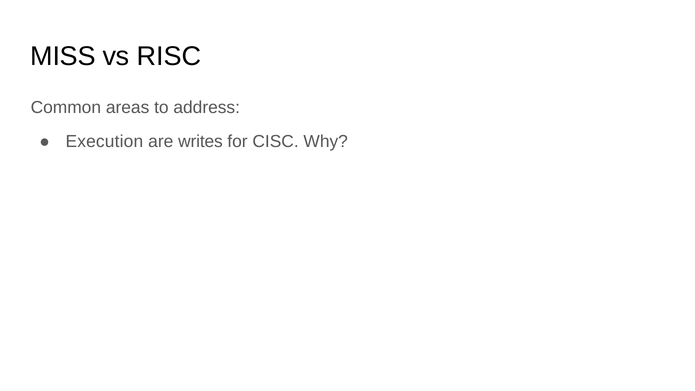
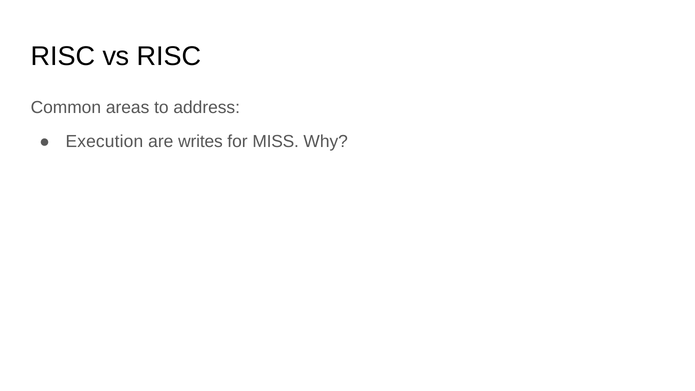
MISS: MISS -> RISC (63, 56)
CISC: CISC -> MISS (276, 141)
